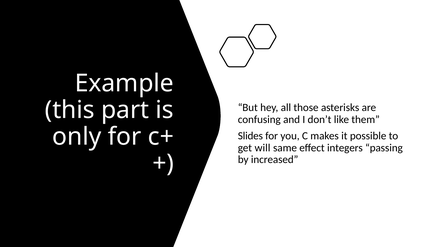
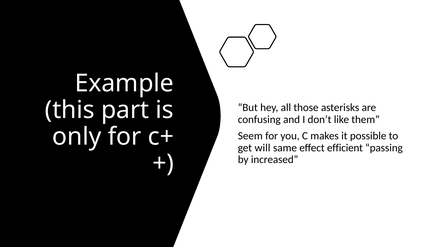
Slides: Slides -> Seem (250, 136)
integers: integers -> efficient (345, 148)
